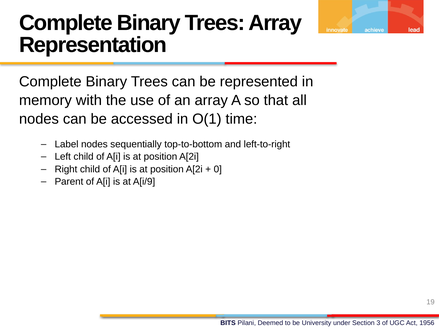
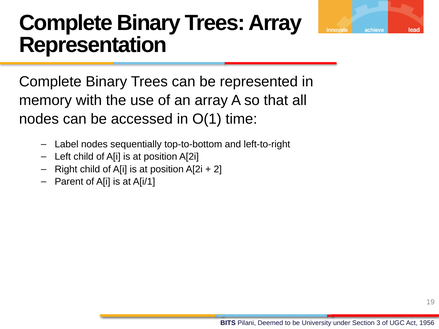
0: 0 -> 2 (218, 169)
A[i/9: A[i/9 -> A[i/1 (144, 182)
